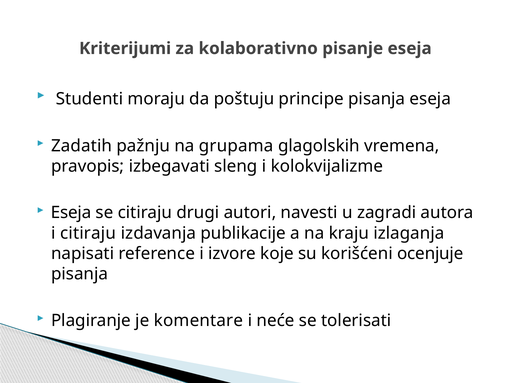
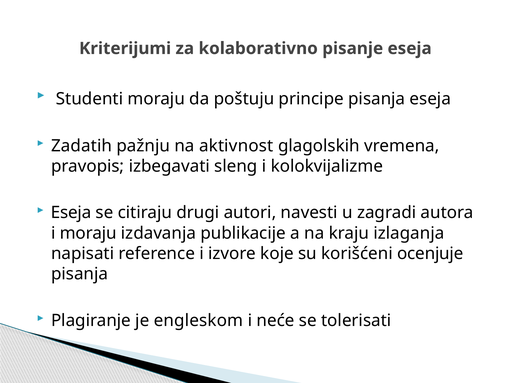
grupama: grupama -> aktivnost (236, 146)
i citiraju: citiraju -> moraju (88, 233)
komentare: komentare -> engleskom (198, 321)
